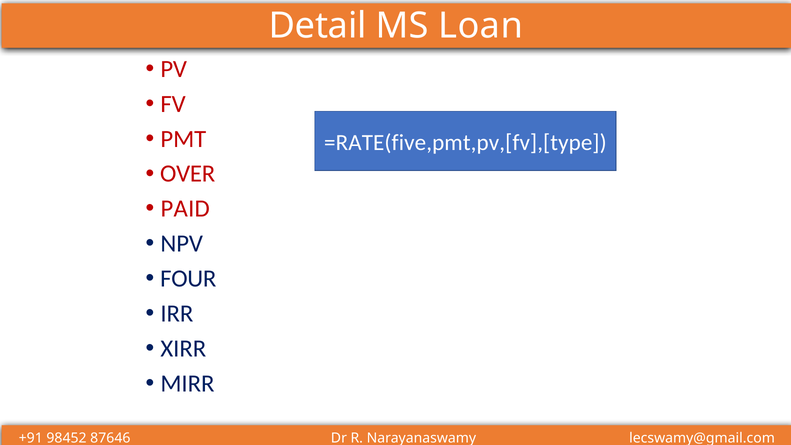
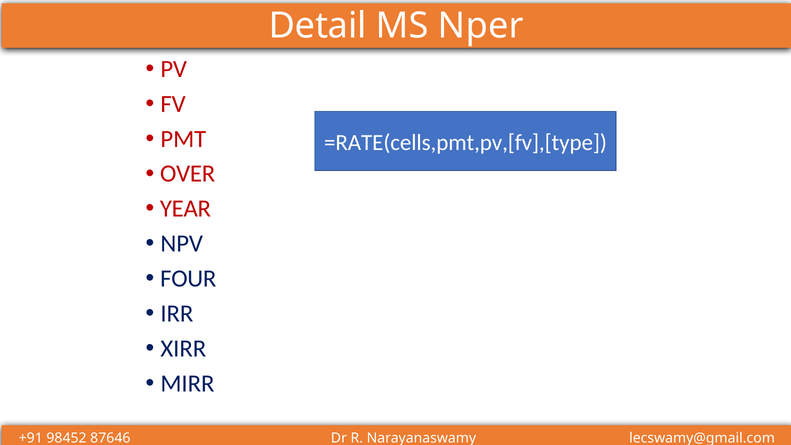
Loan: Loan -> Nper (481, 26)
=RATE(five,pmt,pv,[fv],[type: =RATE(five,pmt,pv,[fv],[type -> =RATE(cells,pmt,pv,[fv],[type (465, 142)
PAID: PAID -> YEAR (185, 209)
